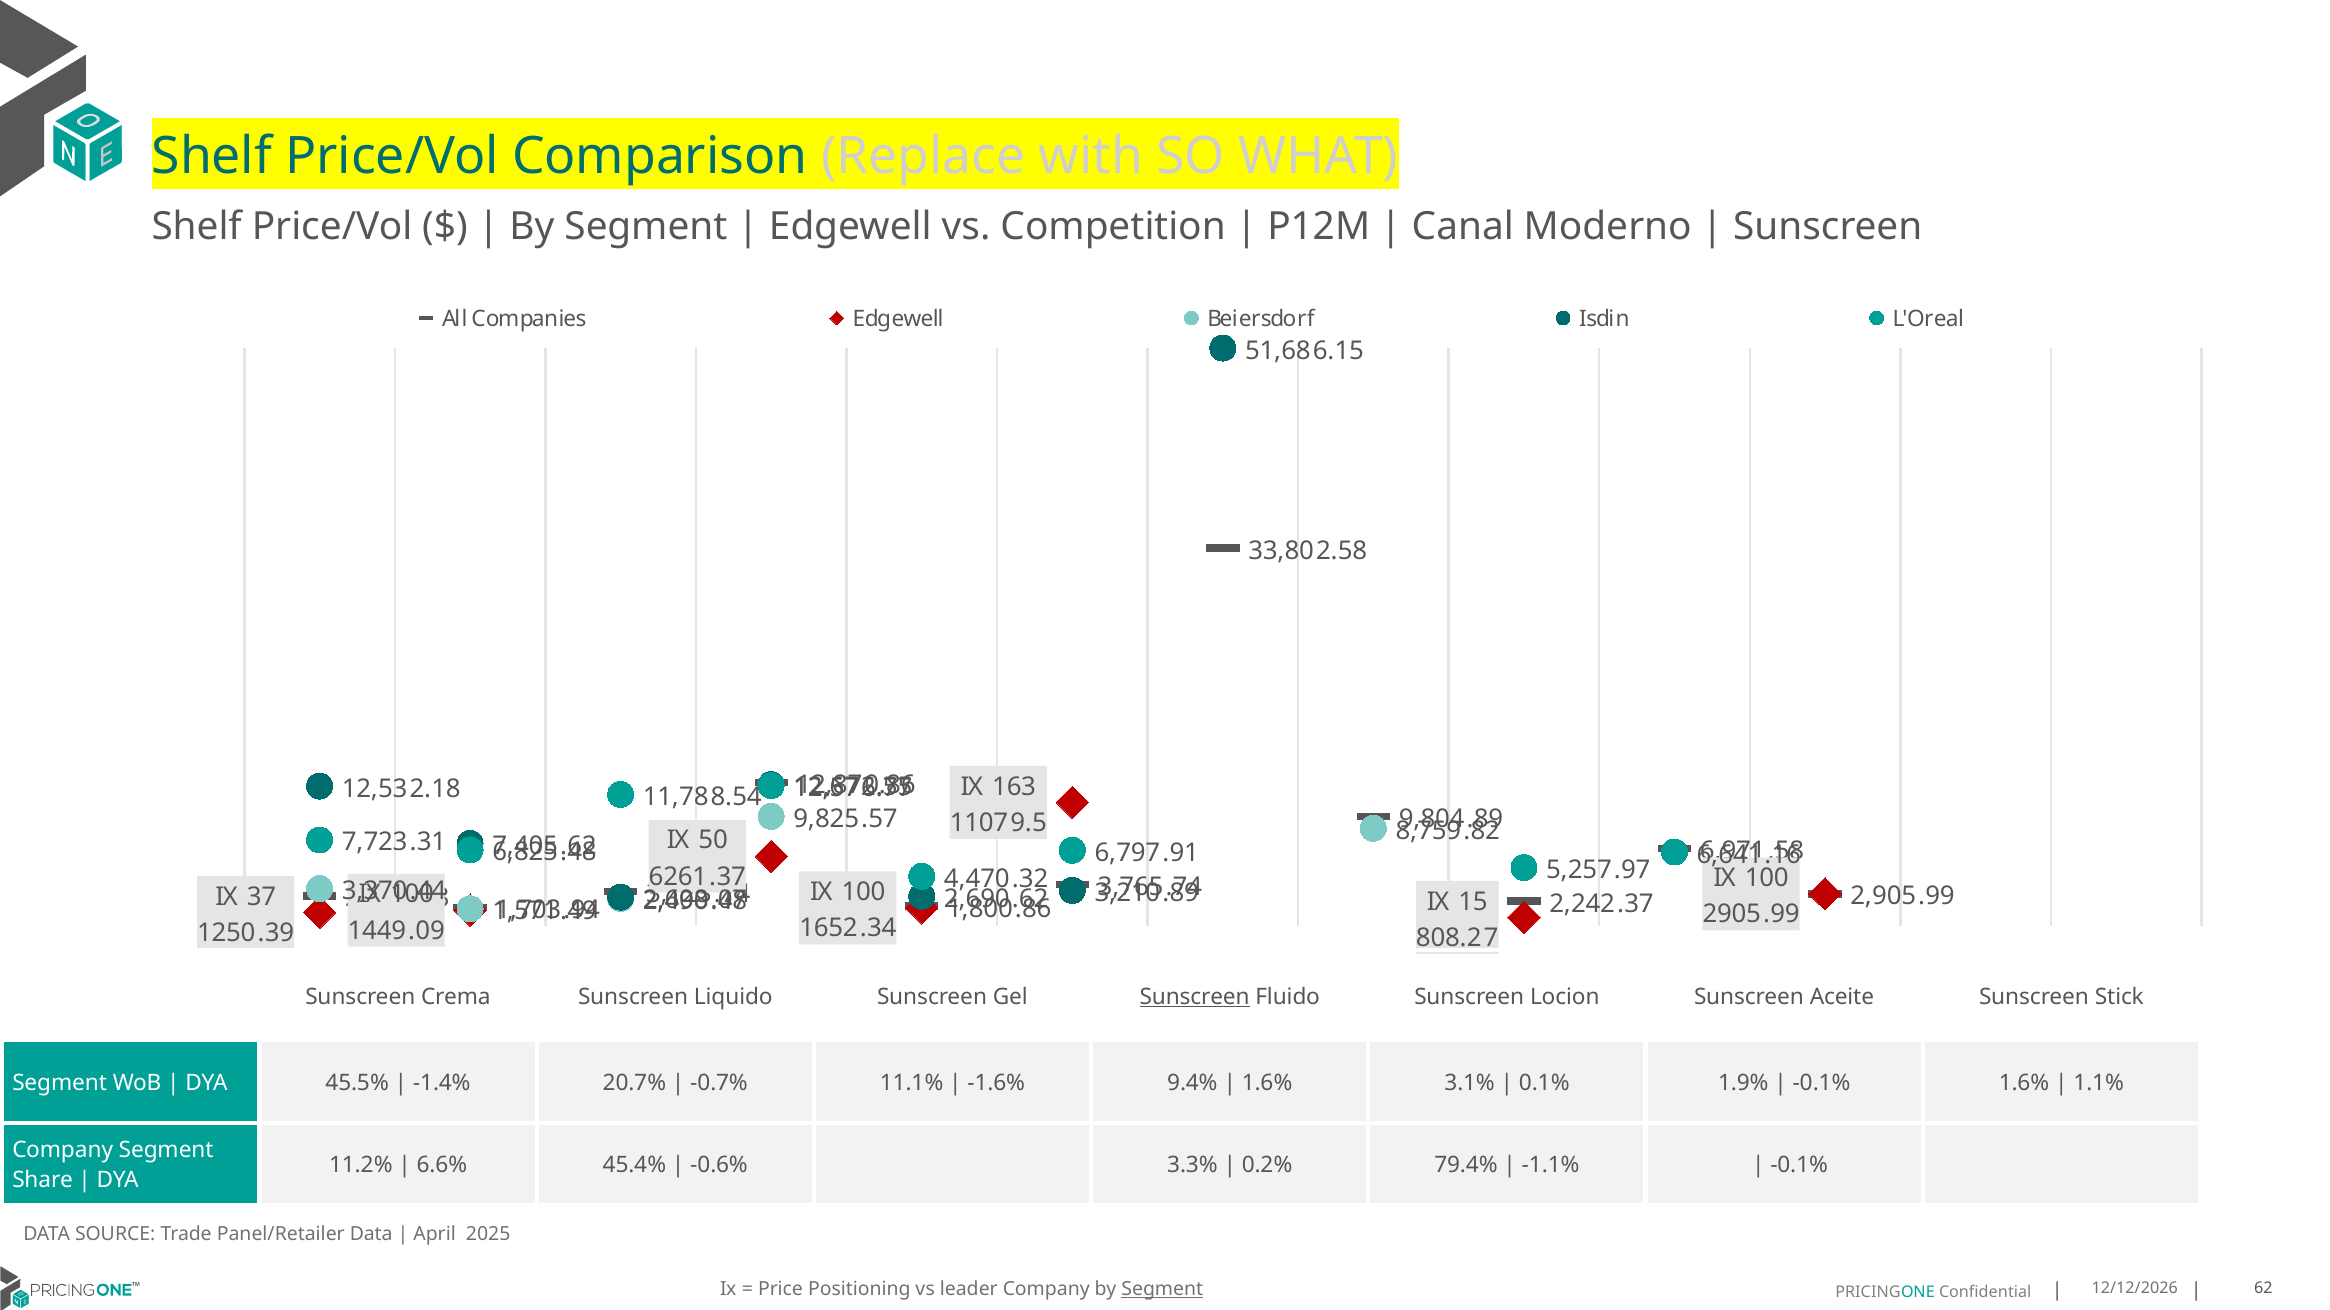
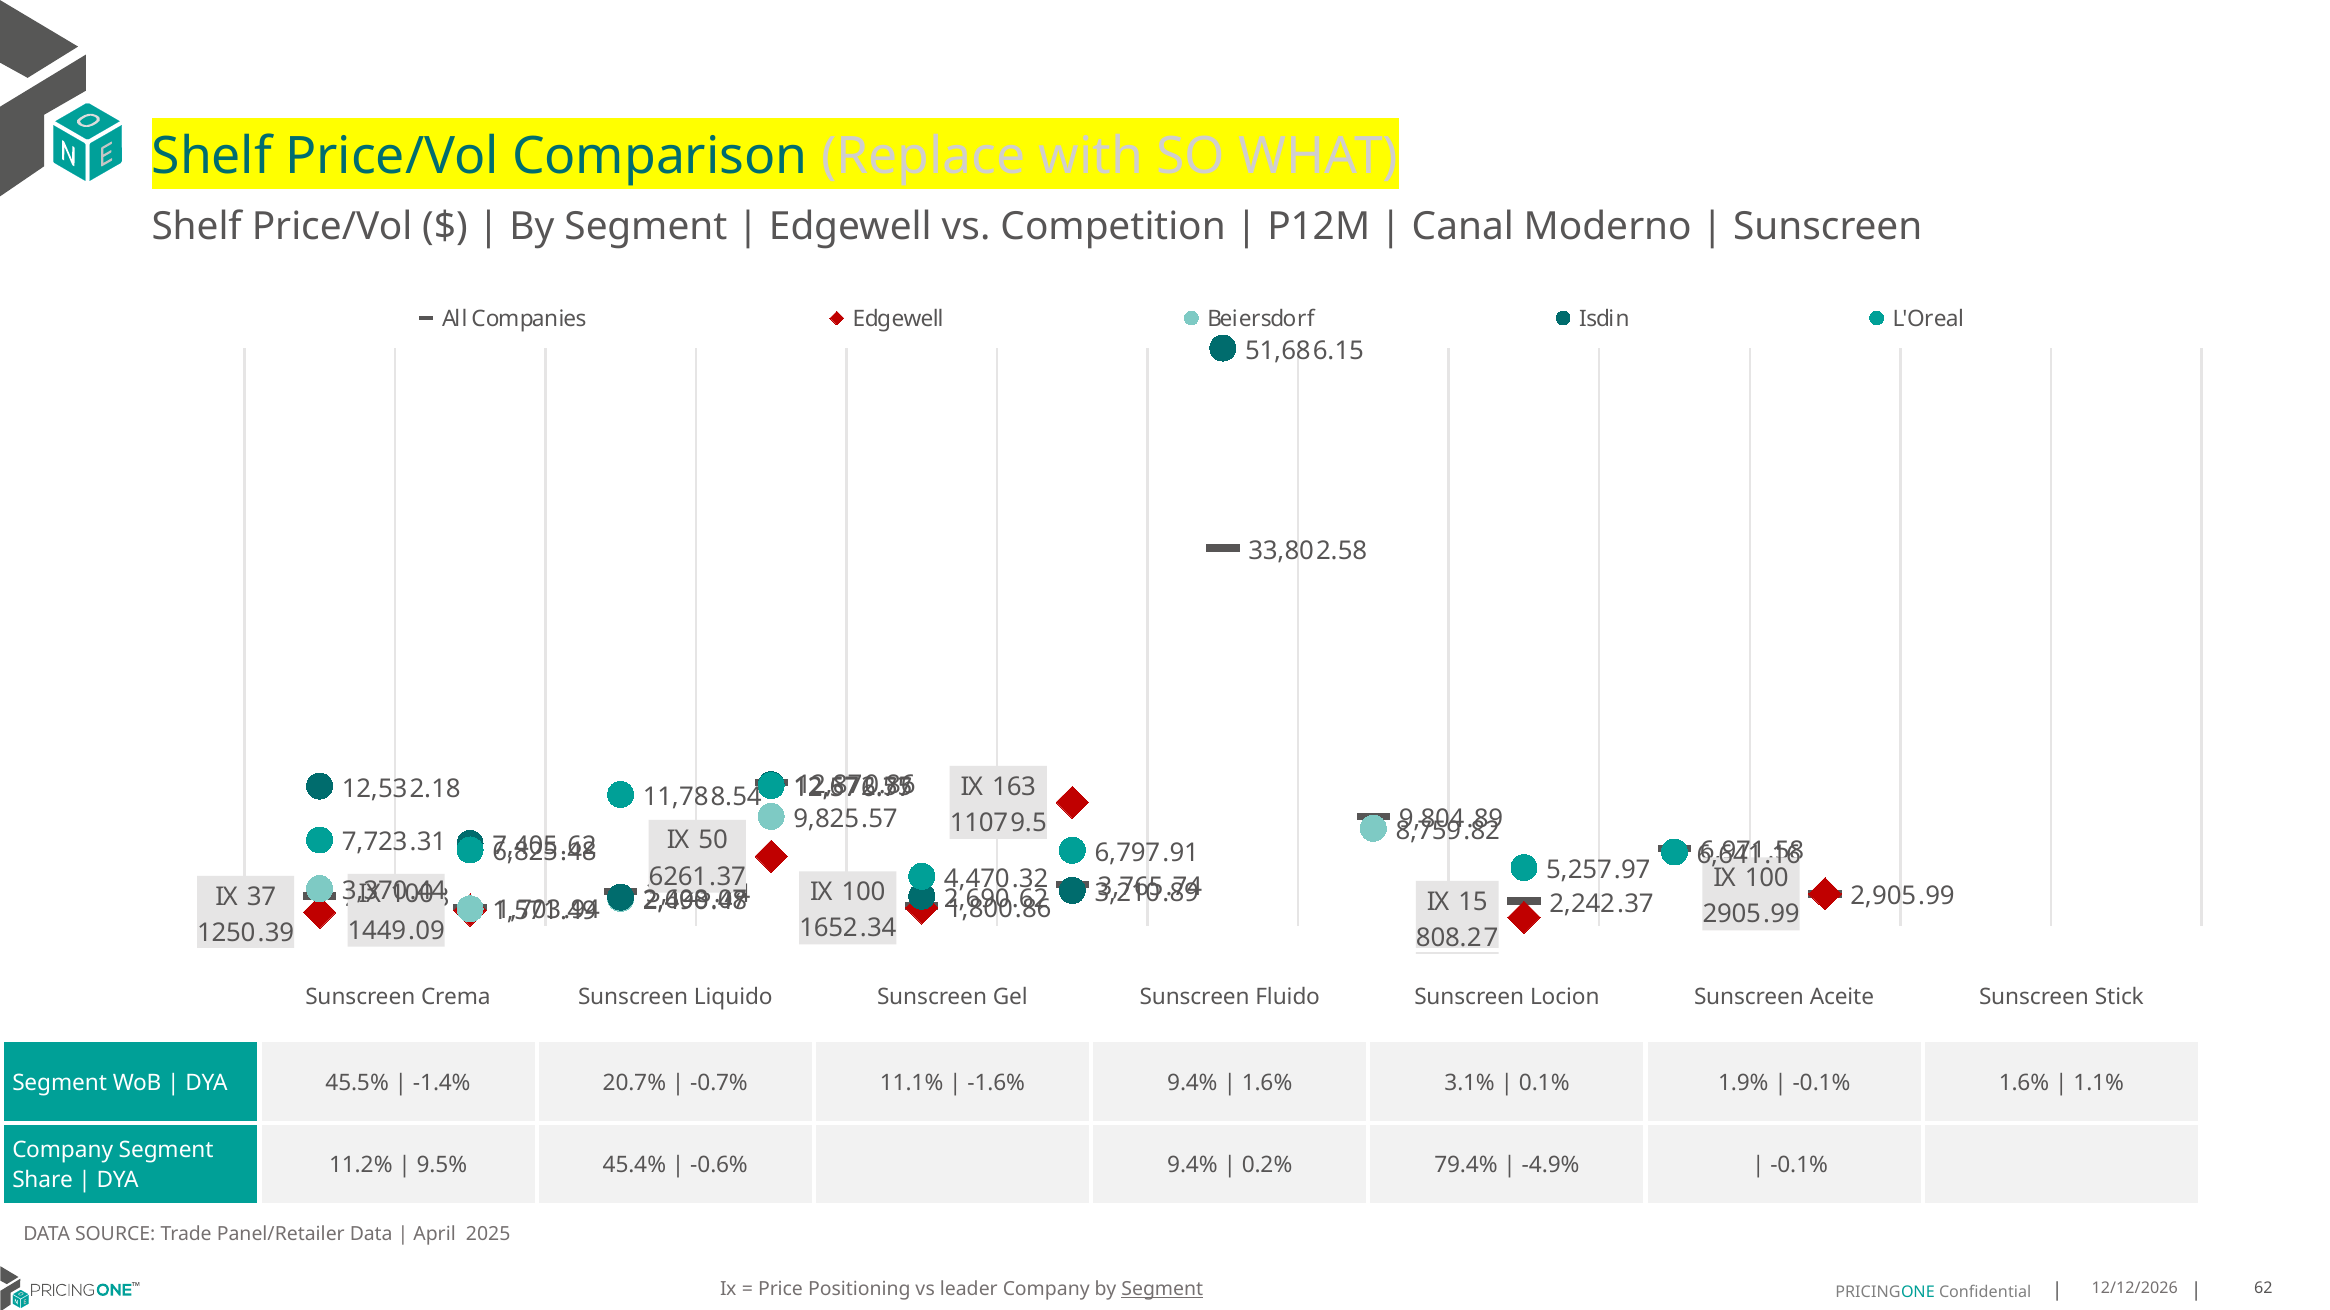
Sunscreen underline: present -> none (1195, 997)
6.6%: 6.6% -> 9.5% (442, 1166)
-0.6% 3.3%: 3.3% -> 9.4% (1192, 1166)
-1.1%: -1.1% -> -4.9% (1551, 1166)
